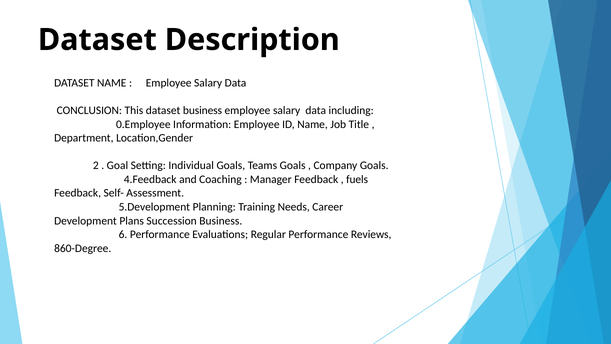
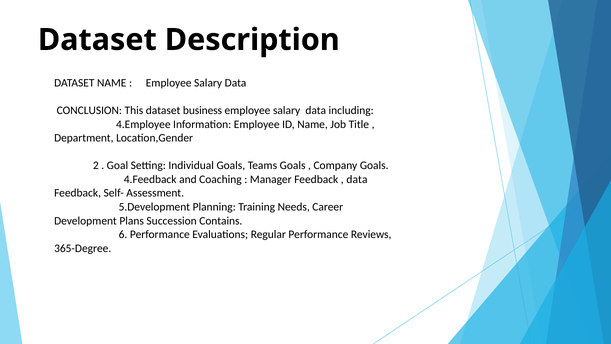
0.Employee: 0.Employee -> 4.Employee (143, 124)
fuels: fuels -> data (357, 179)
Succession Business: Business -> Contains (221, 221)
860-Degree: 860-Degree -> 365-Degree (83, 248)
